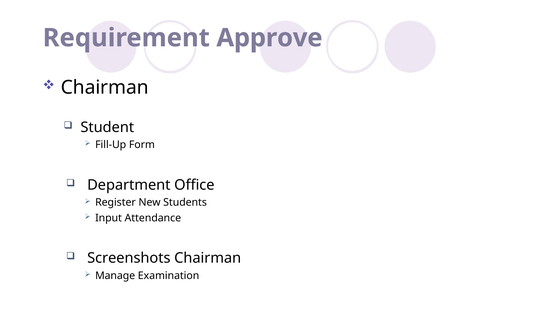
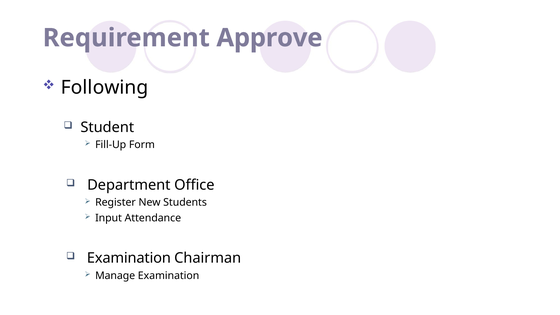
Chairman: Chairman -> Following (105, 87)
Screenshots: Screenshots -> Examination (129, 258)
